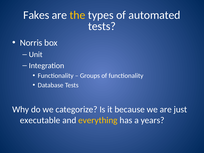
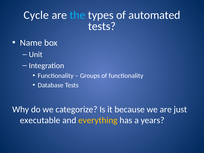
Fakes: Fakes -> Cycle (36, 15)
the colour: yellow -> light blue (77, 15)
Norris: Norris -> Name (31, 43)
